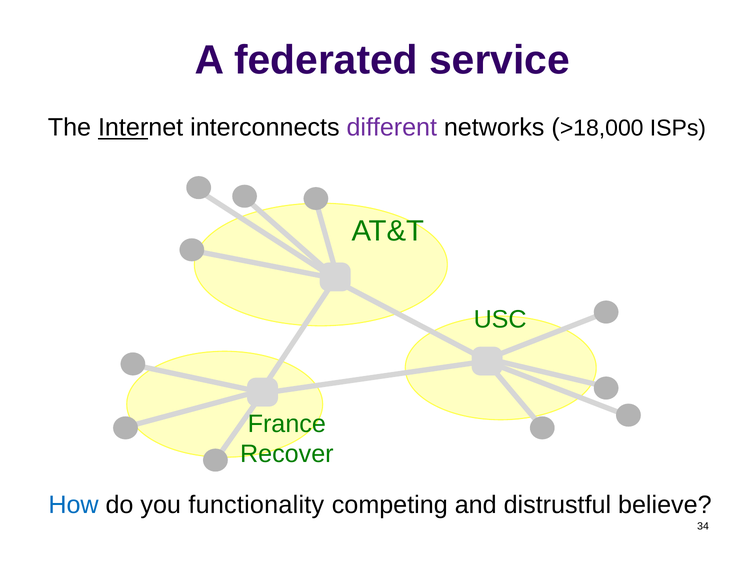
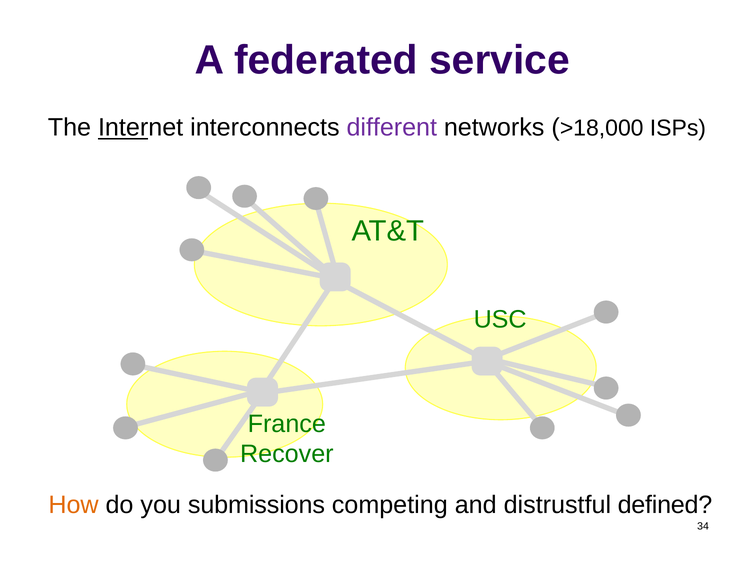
How colour: blue -> orange (74, 504)
functionality: functionality -> submissions (256, 504)
believe: believe -> defined (665, 504)
